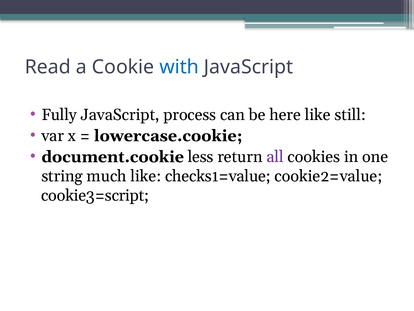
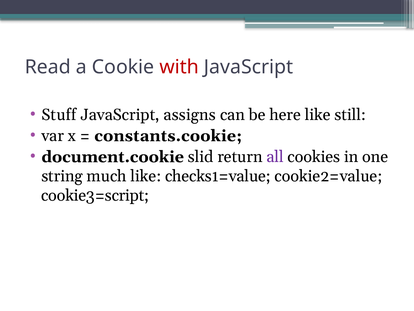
with colour: blue -> red (179, 67)
Fully: Fully -> Stuff (59, 115)
process: process -> assigns (190, 115)
lowercase.cookie: lowercase.cookie -> constants.cookie (168, 136)
less: less -> slid (201, 157)
